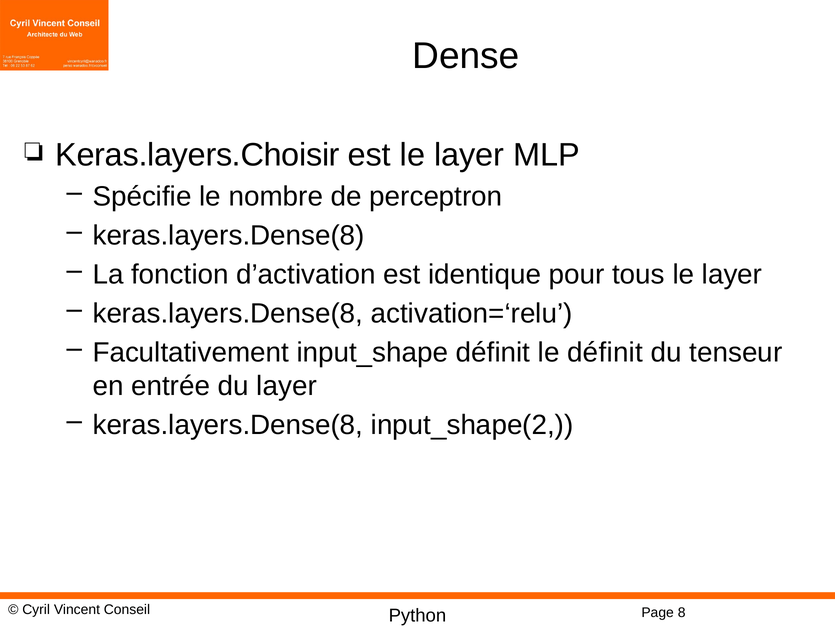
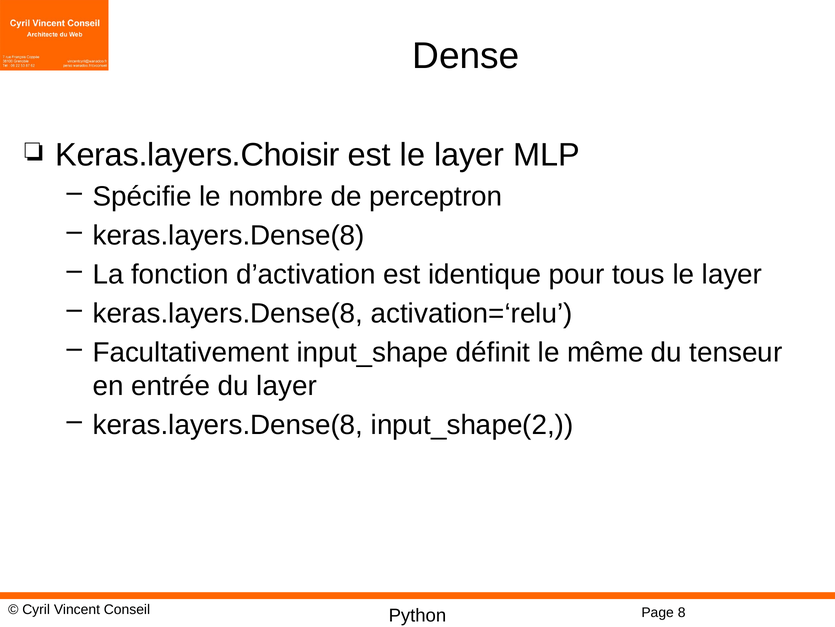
le définit: définit -> même (605, 352)
